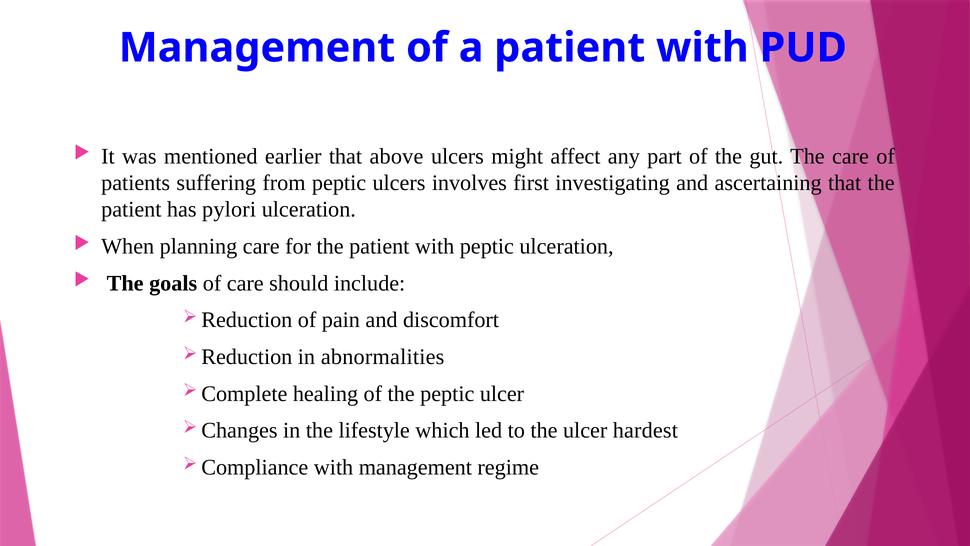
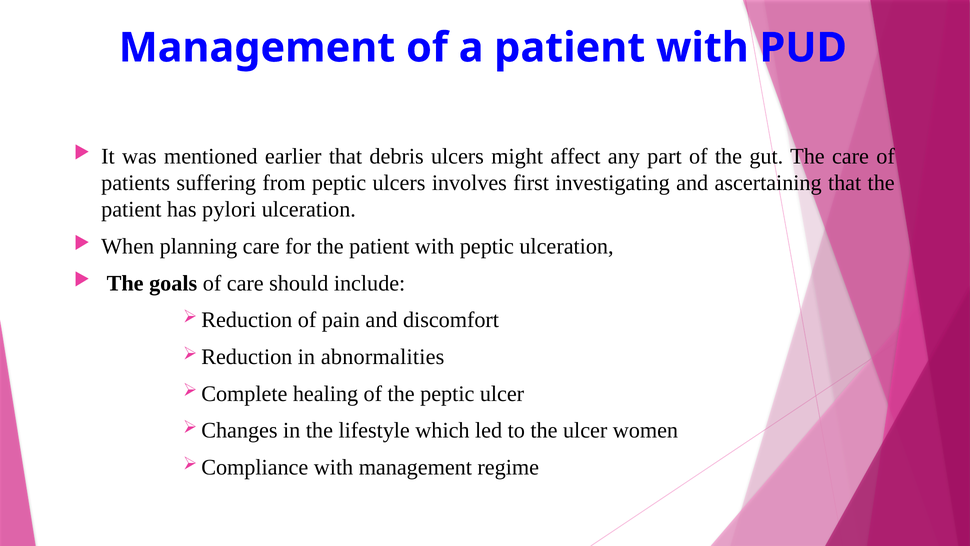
above: above -> debris (397, 156)
hardest: hardest -> women (645, 430)
